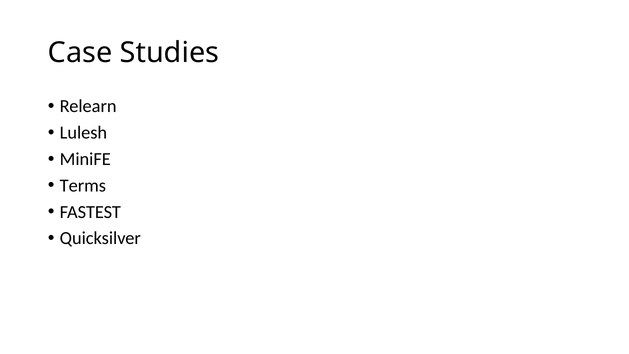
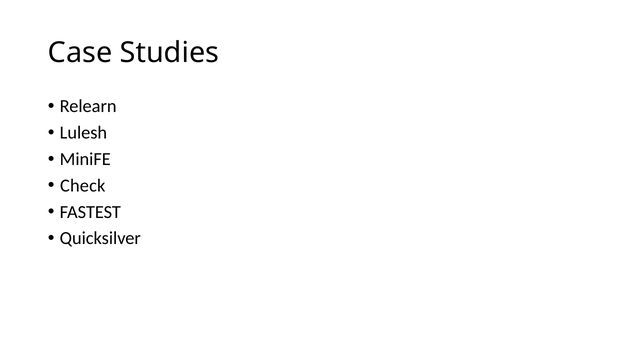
Terms: Terms -> Check (83, 185)
